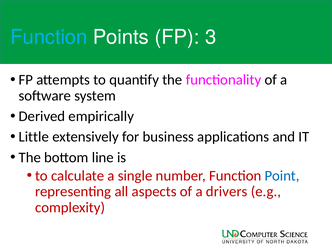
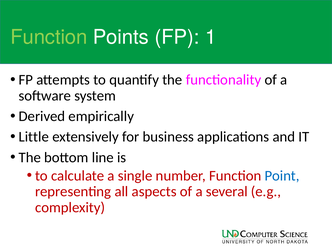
Function colour: light blue -> light green (49, 37)
3: 3 -> 1 (211, 37)
drivers: drivers -> several (227, 192)
